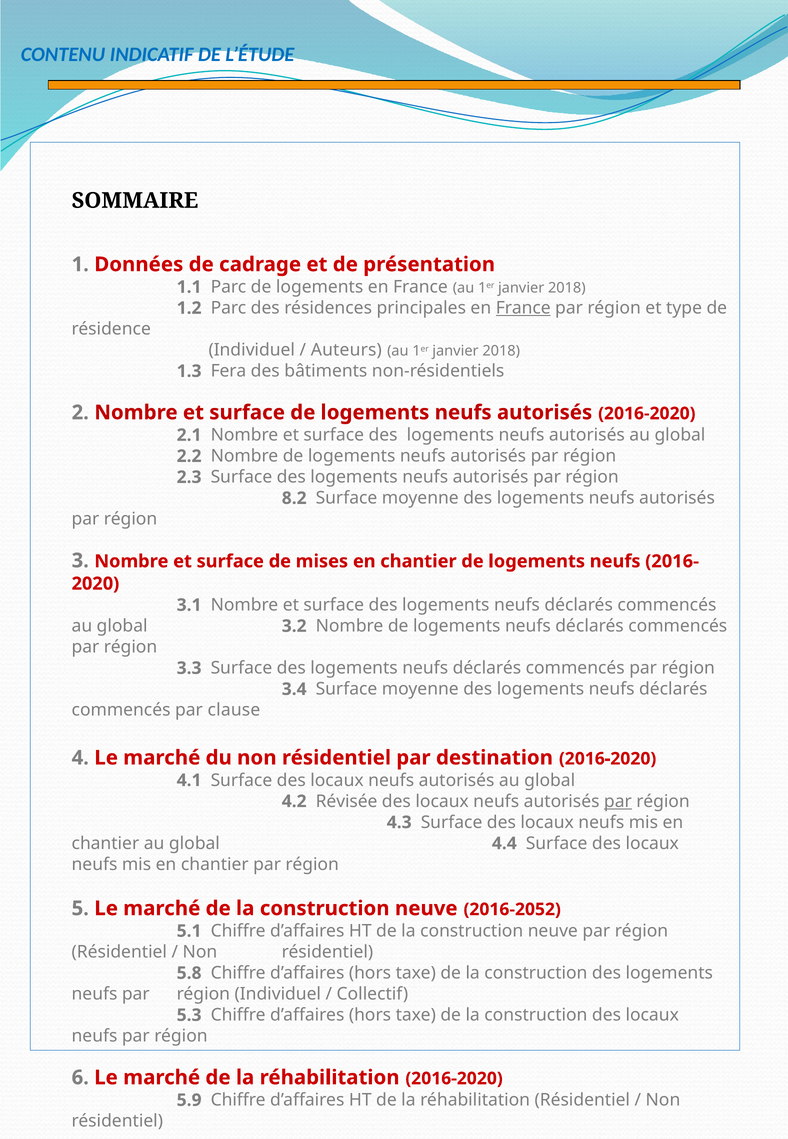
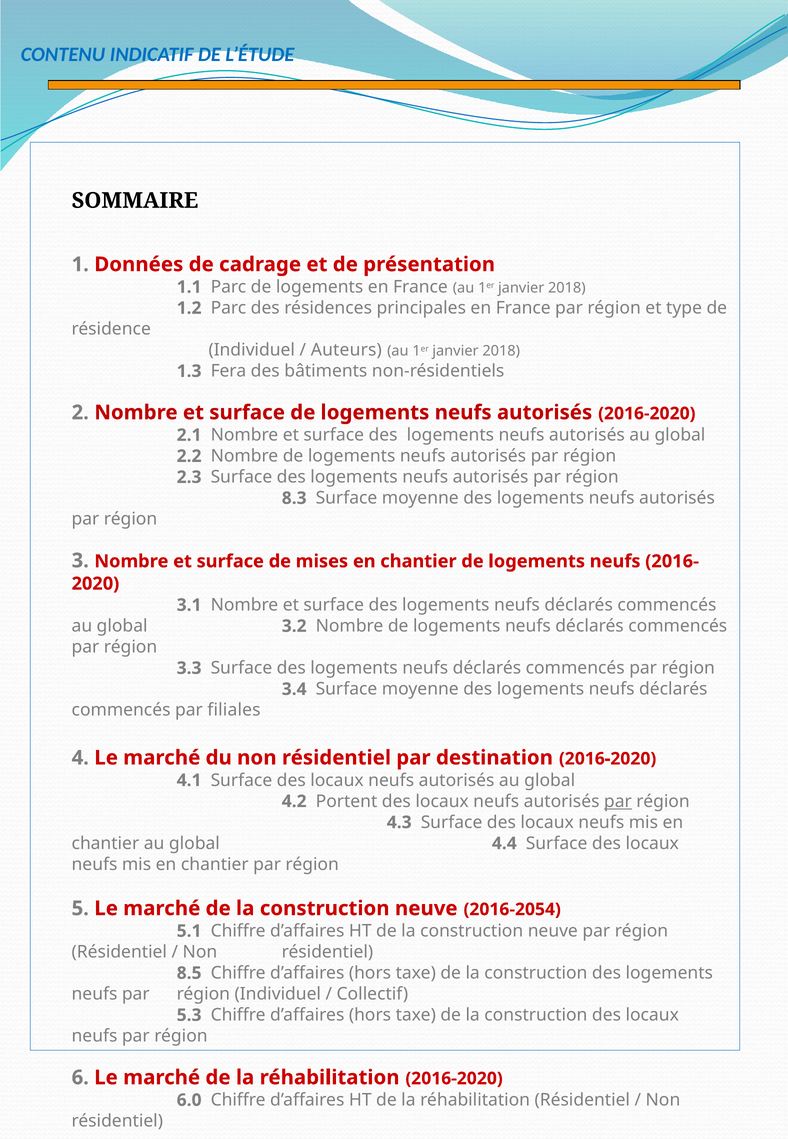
France underline: present -> none (523, 308)
8.2: 8.2 -> 8.3 (294, 498)
clause: clause -> filiales (234, 710)
Révisée: Révisée -> Portent (347, 801)
2016-2052: 2016-2052 -> 2016-2054 (512, 909)
5.8: 5.8 -> 8.5 (189, 972)
5.9: 5.9 -> 6.0 (189, 1099)
